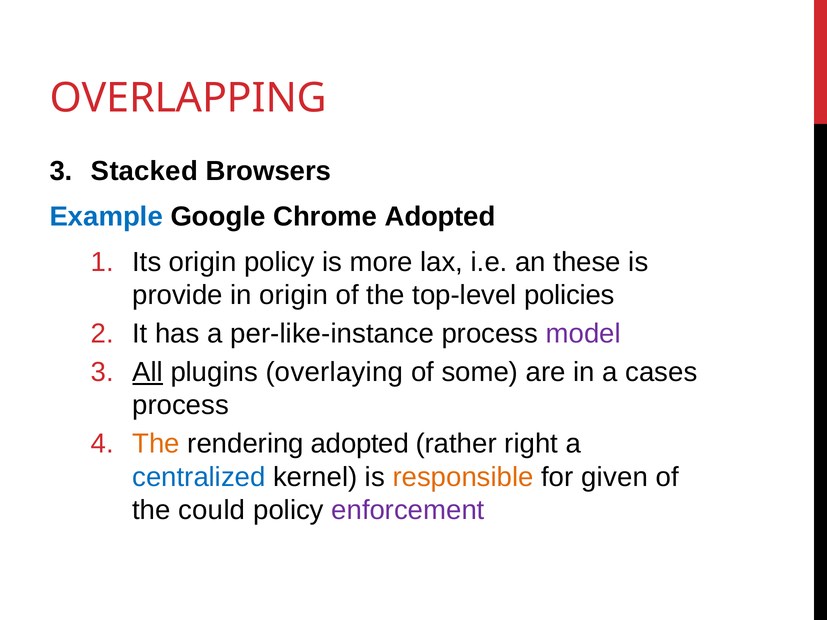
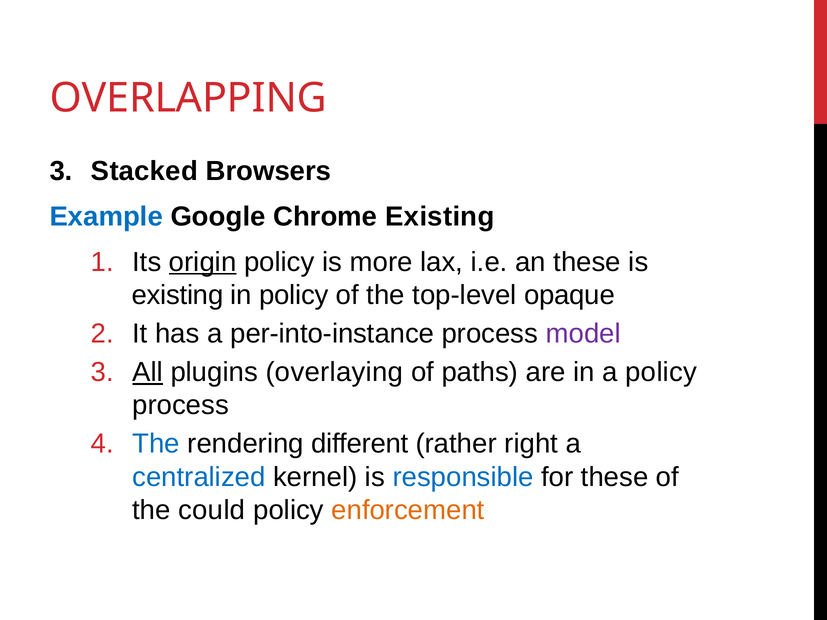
Chrome Adopted: Adopted -> Existing (440, 217)
origin underline: none -> present (203, 262)
provide: provide -> existing (178, 295)
in origin: origin -> policy (294, 295)
policies: policies -> opaque (570, 295)
per-like-instance: per-like-instance -> per-into-instance (332, 334)
some: some -> paths (480, 372)
a cases: cases -> policy (661, 372)
The colour: orange -> blue (156, 444)
rendering adopted: adopted -> different (360, 444)
responsible colour: orange -> blue (463, 477)
for given: given -> these (615, 477)
enforcement colour: purple -> orange (408, 510)
